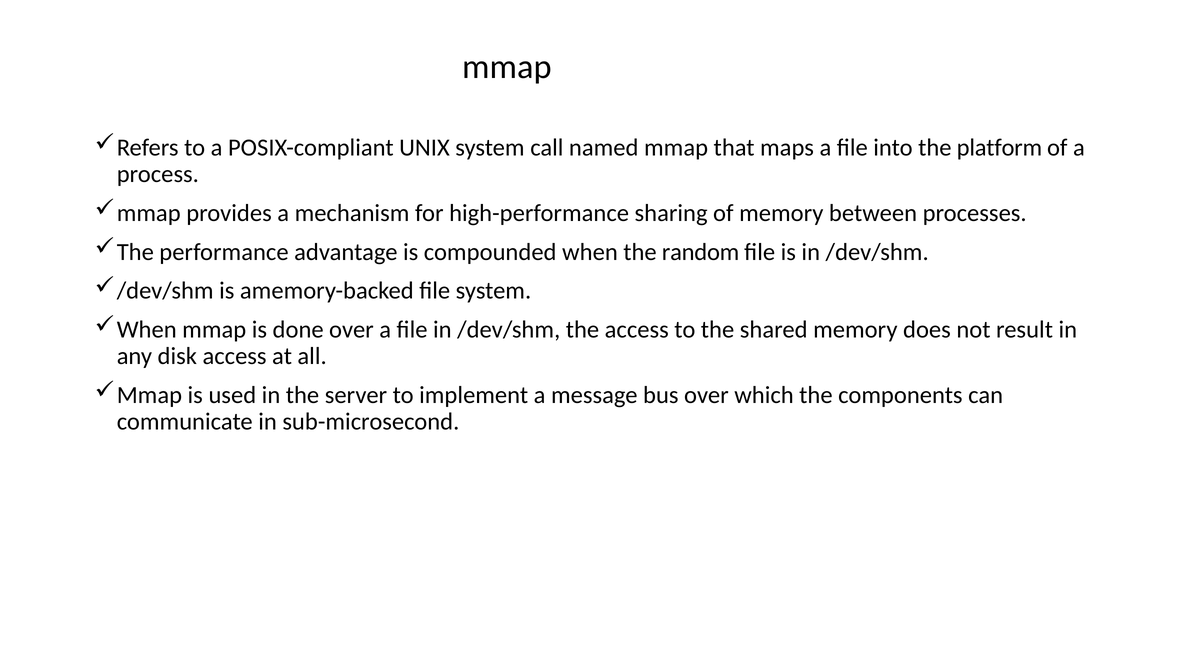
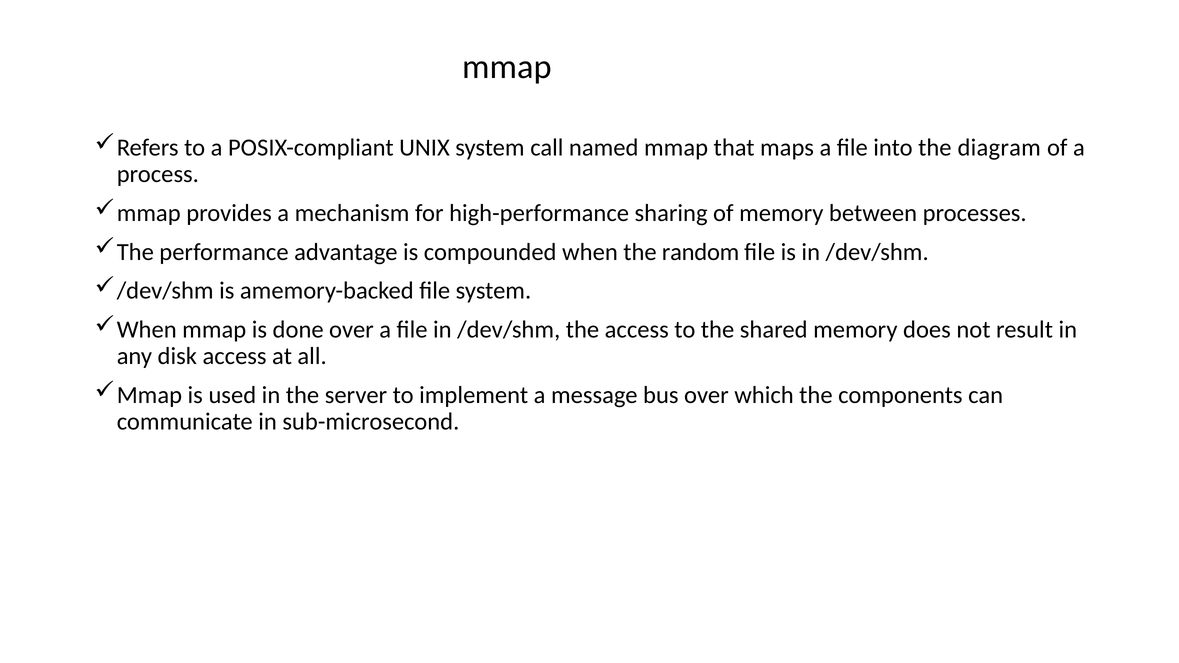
platform: platform -> diagram (999, 148)
